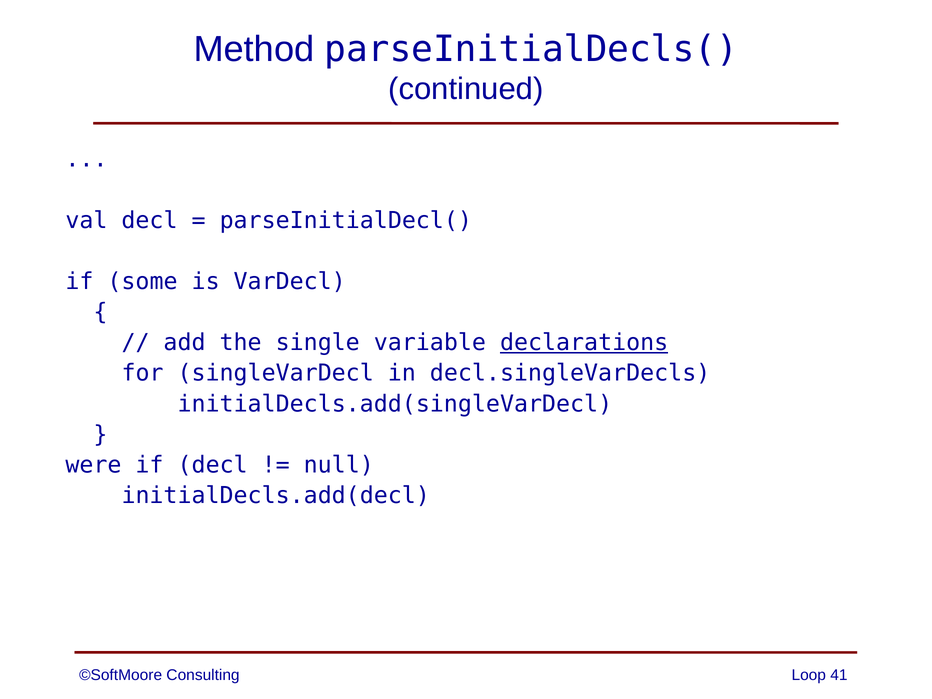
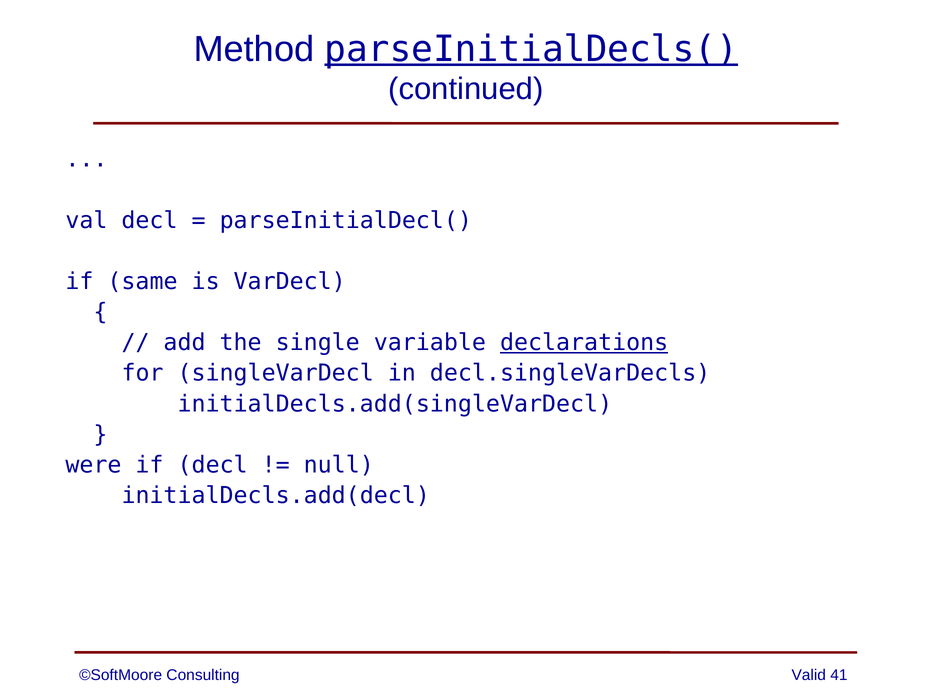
parseInitialDecls( underline: none -> present (531, 49)
some: some -> same (142, 282)
Loop: Loop -> Valid (809, 675)
